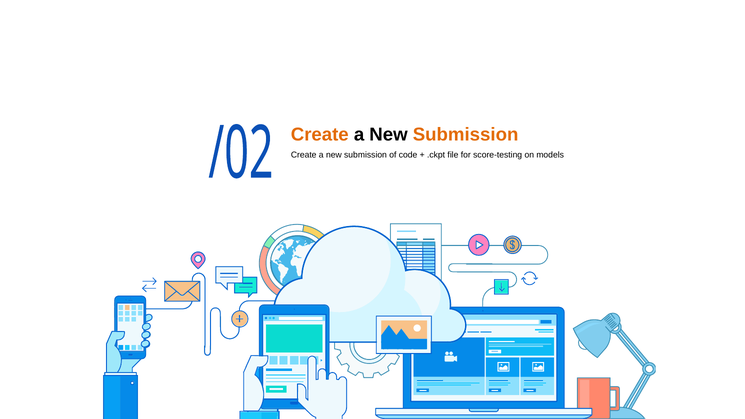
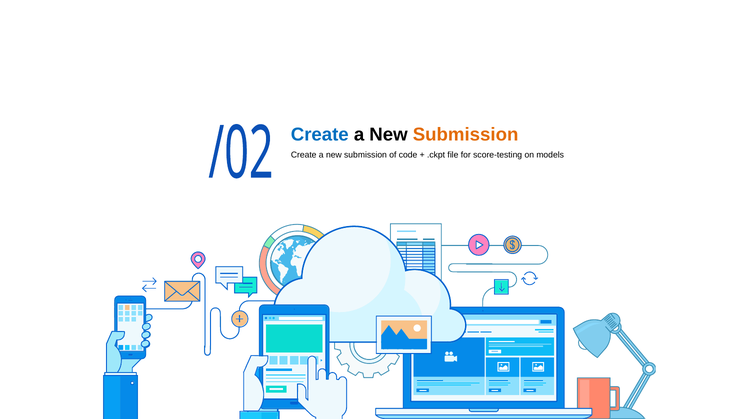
Create colour: orange -> blue (320, 135)
